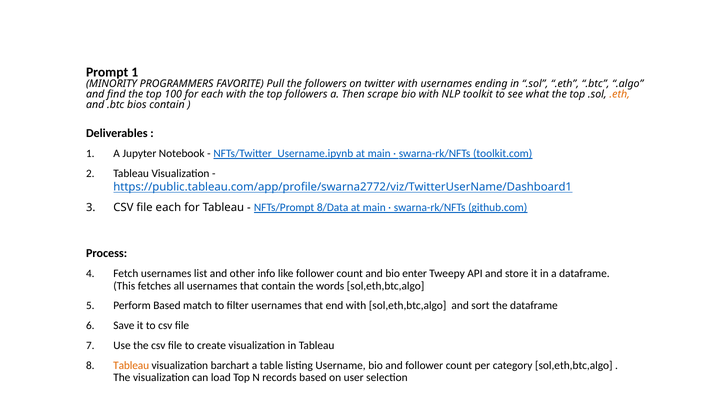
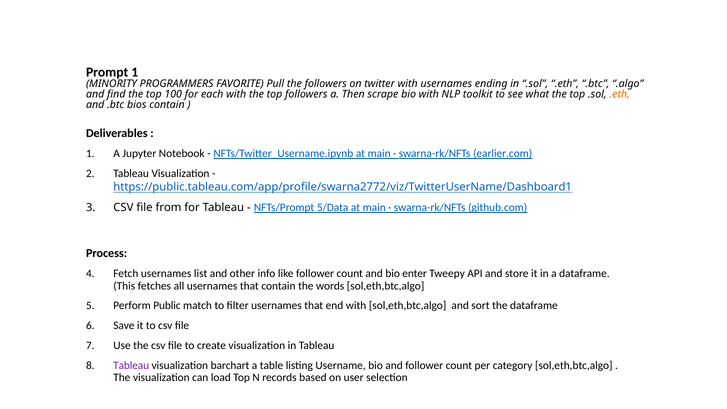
toolkit.com: toolkit.com -> earlier.com (503, 154)
file each: each -> from (168, 207)
8/Data: 8/Data -> 5/Data (333, 207)
Perform Based: Based -> Public (167, 306)
Tableau colour: orange -> purple (131, 365)
